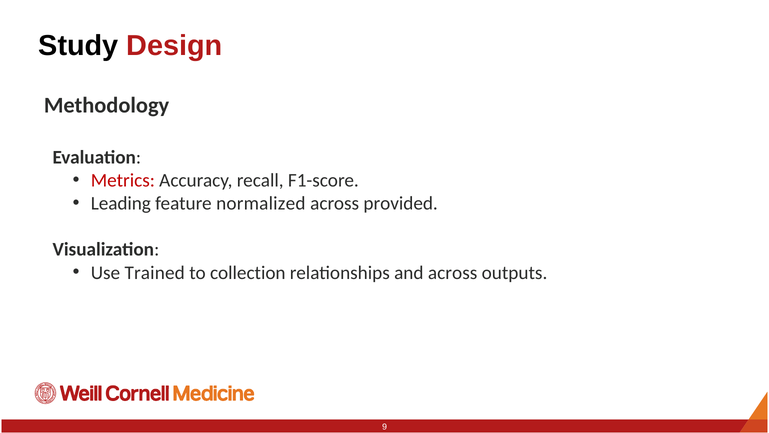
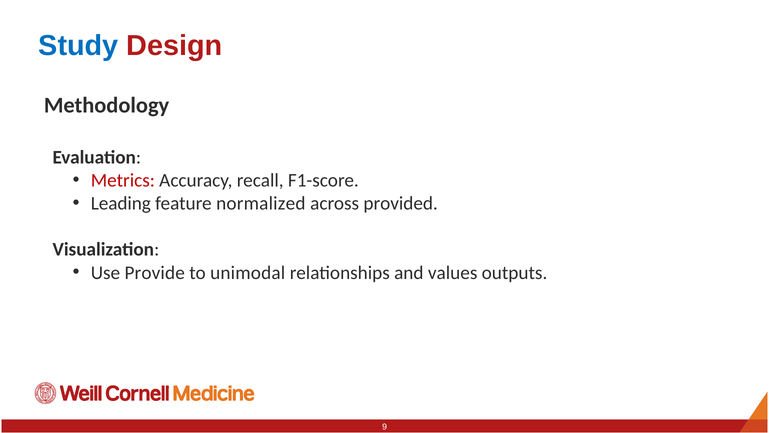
Study colour: black -> blue (78, 46)
Trained: Trained -> Provide (155, 272)
collection: collection -> unimodal (248, 272)
and across: across -> values (453, 272)
